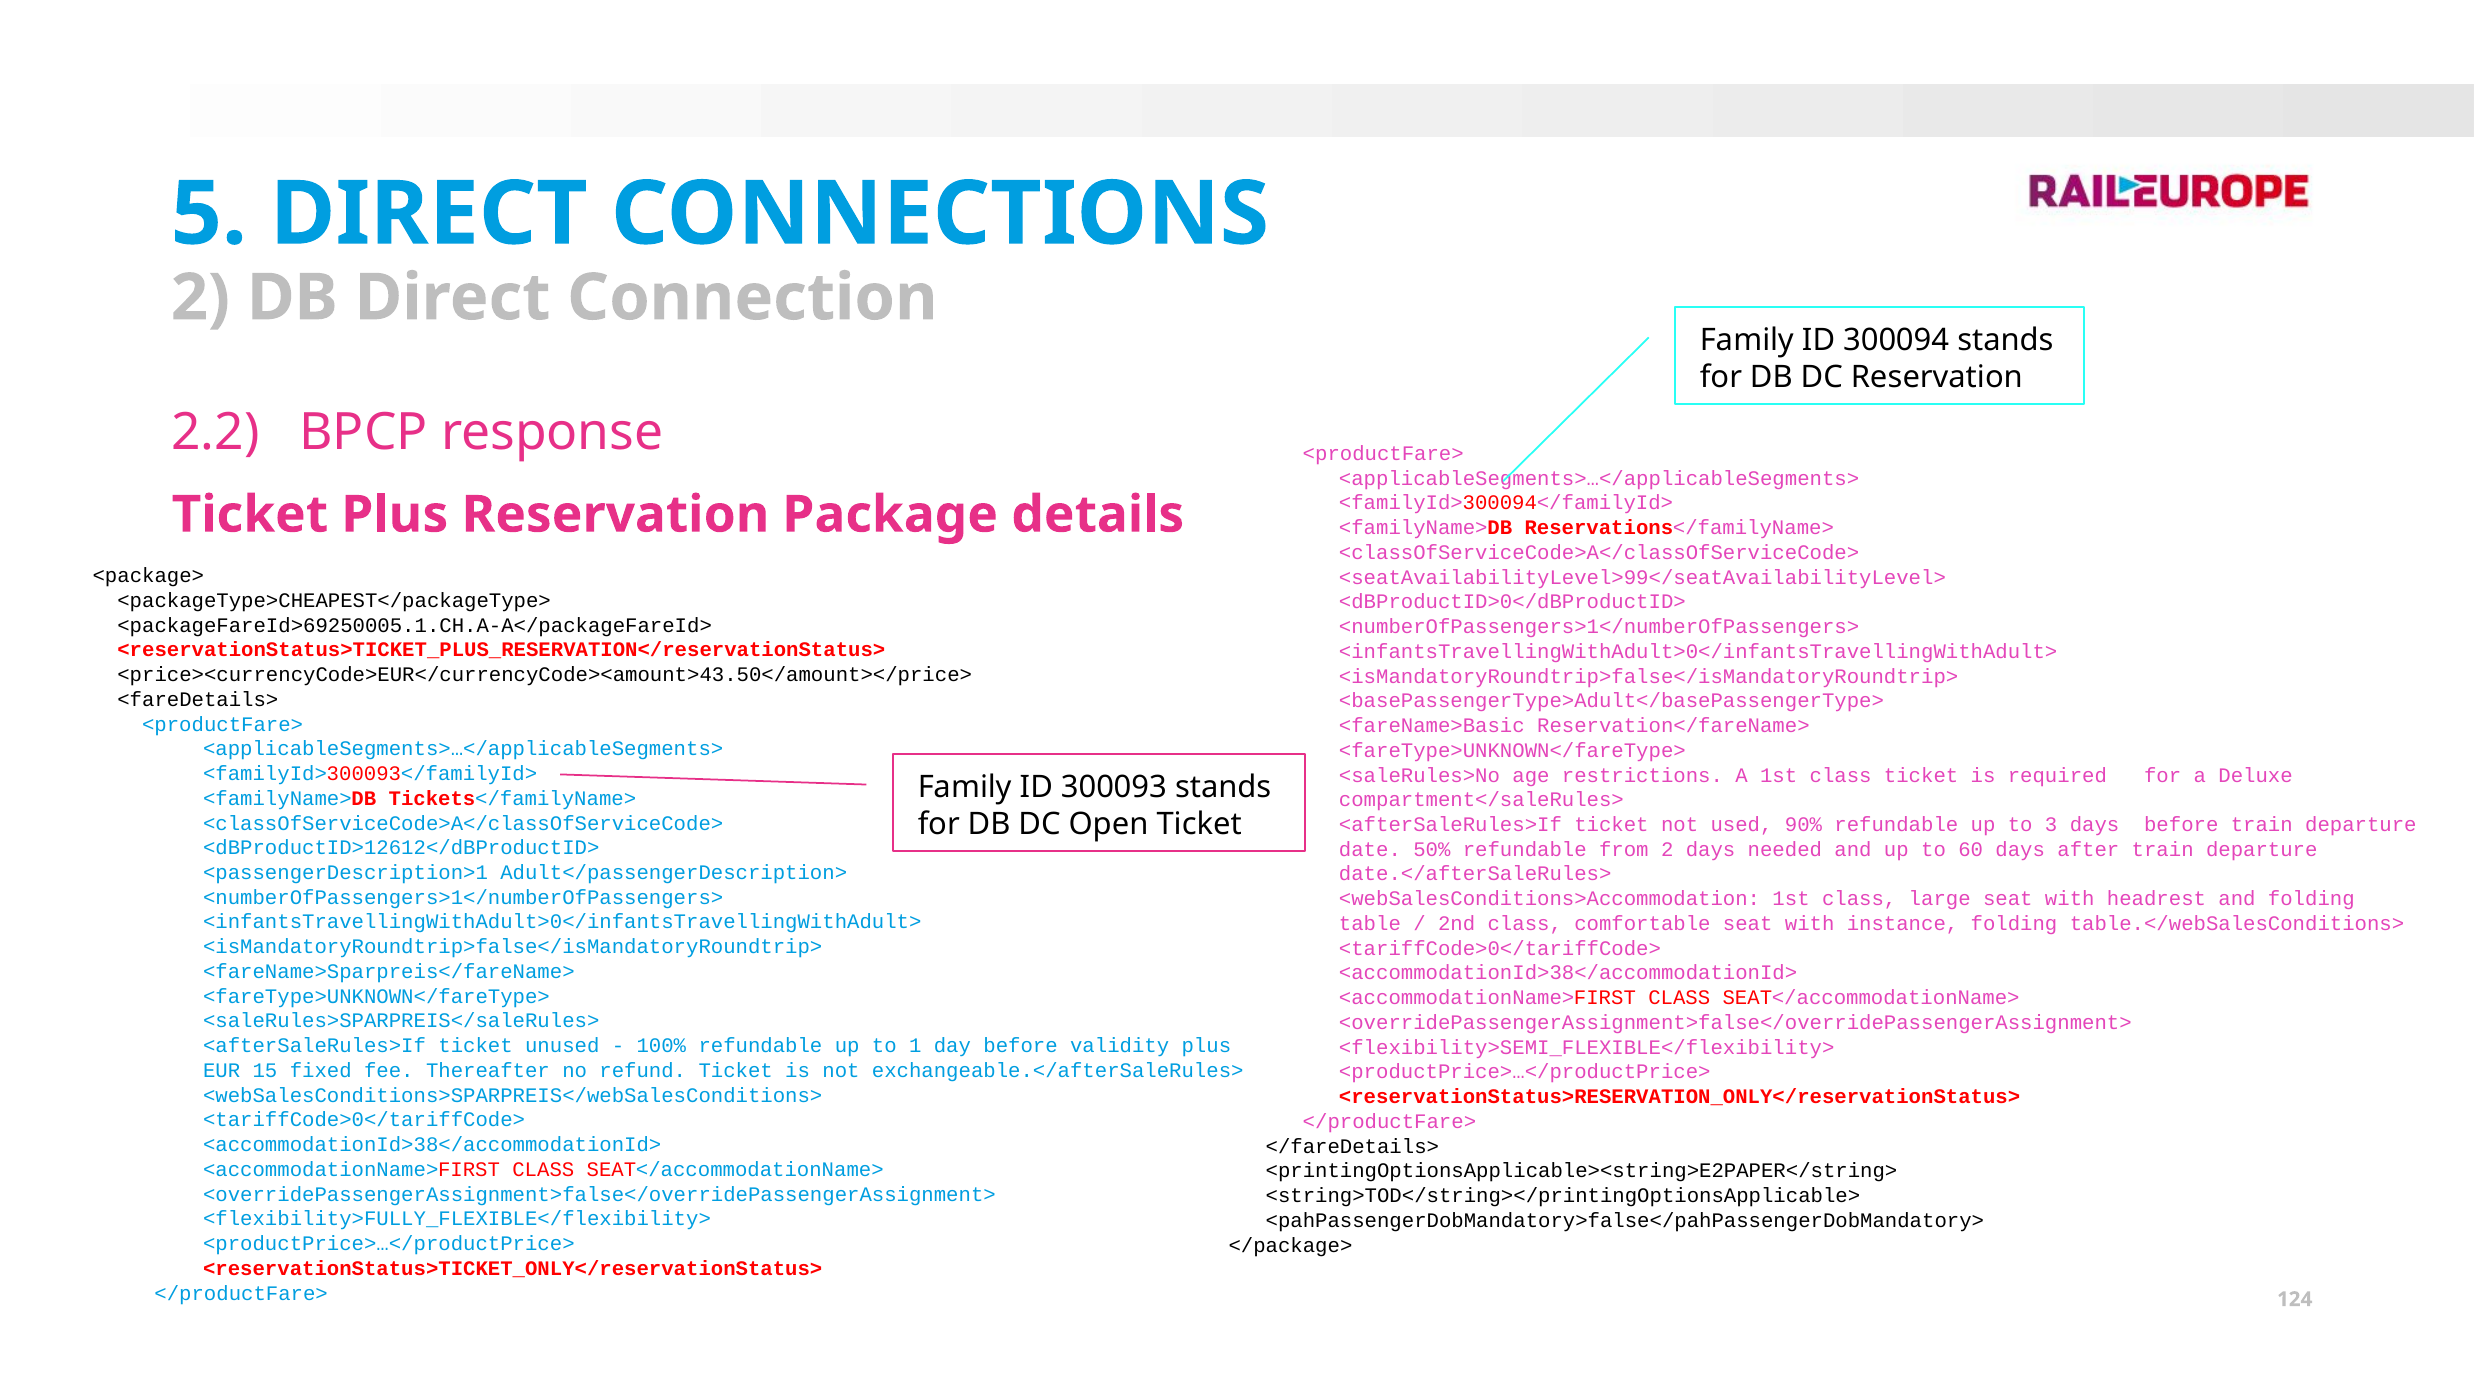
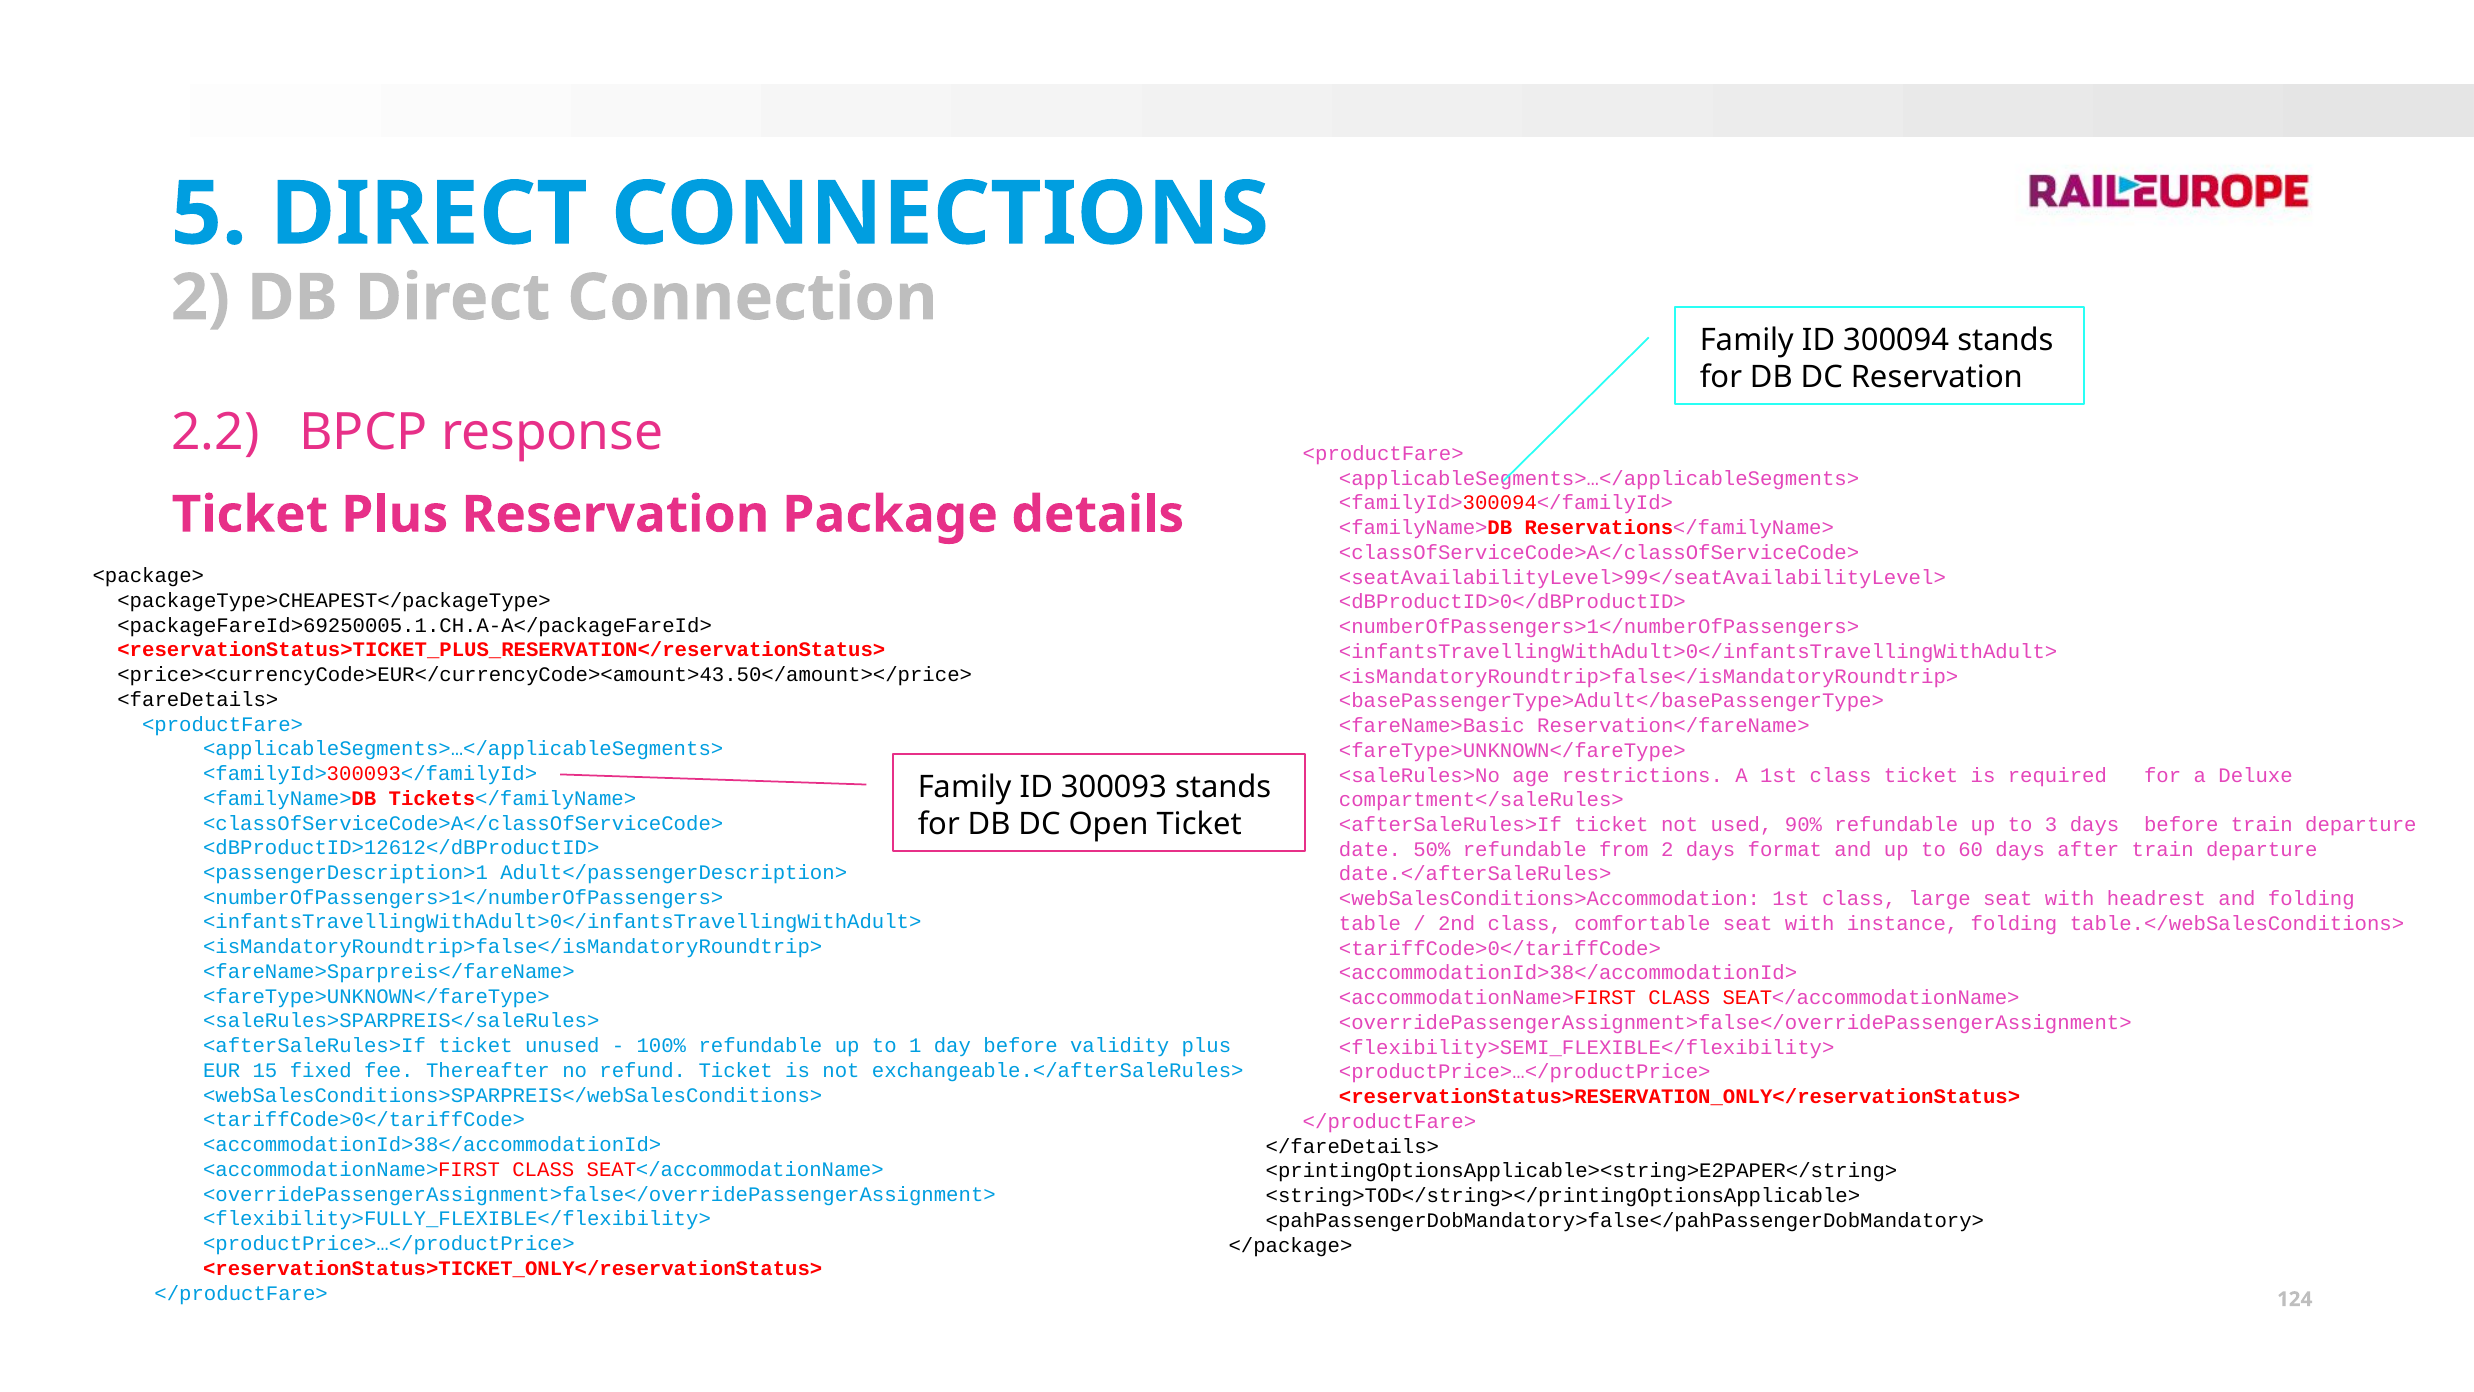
needed: needed -> format (1785, 849)
